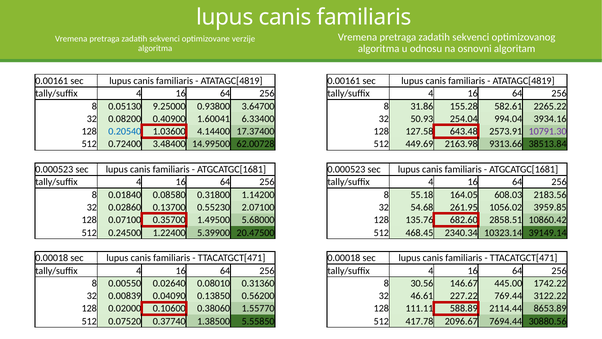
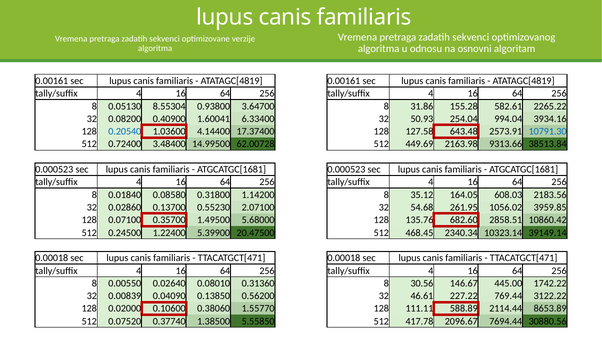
9.25000: 9.25000 -> 8.55304 (169, 106)
10791.30 colour: purple -> blue (548, 131)
55.18: 55.18 -> 35.12 (422, 195)
